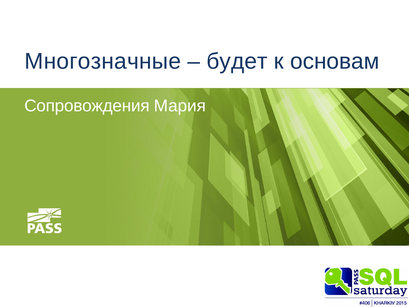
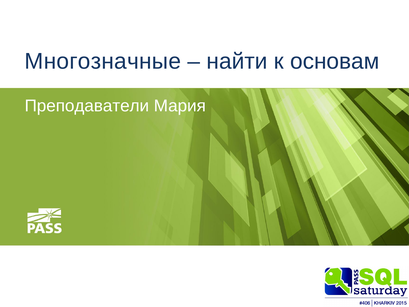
будет: будет -> найти (237, 61)
Сопровождения: Сопровождения -> Преподаватели (87, 106)
